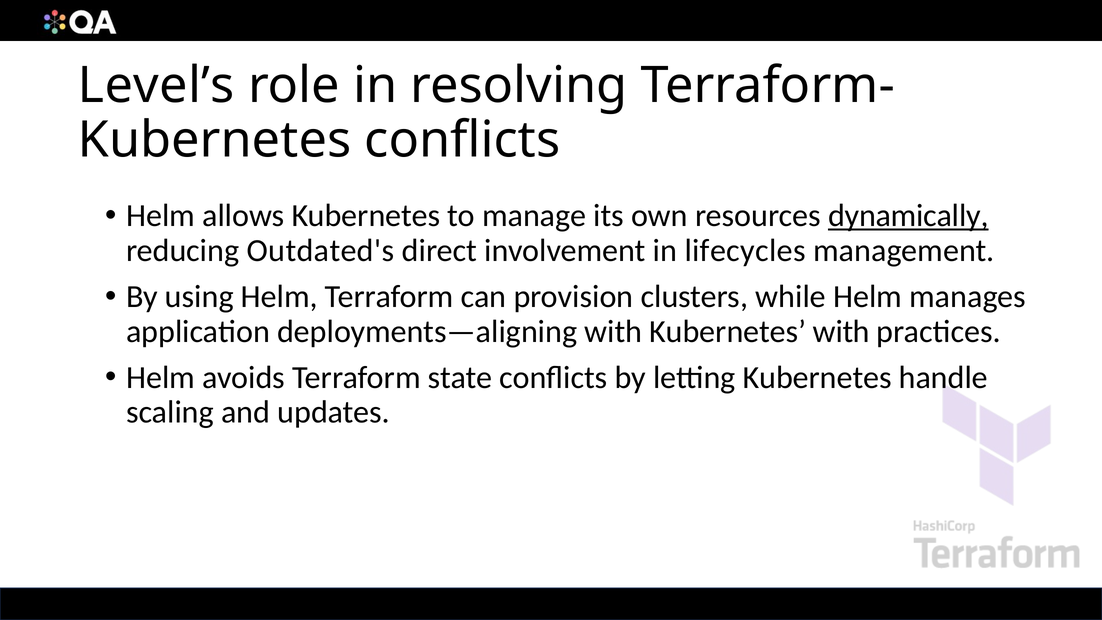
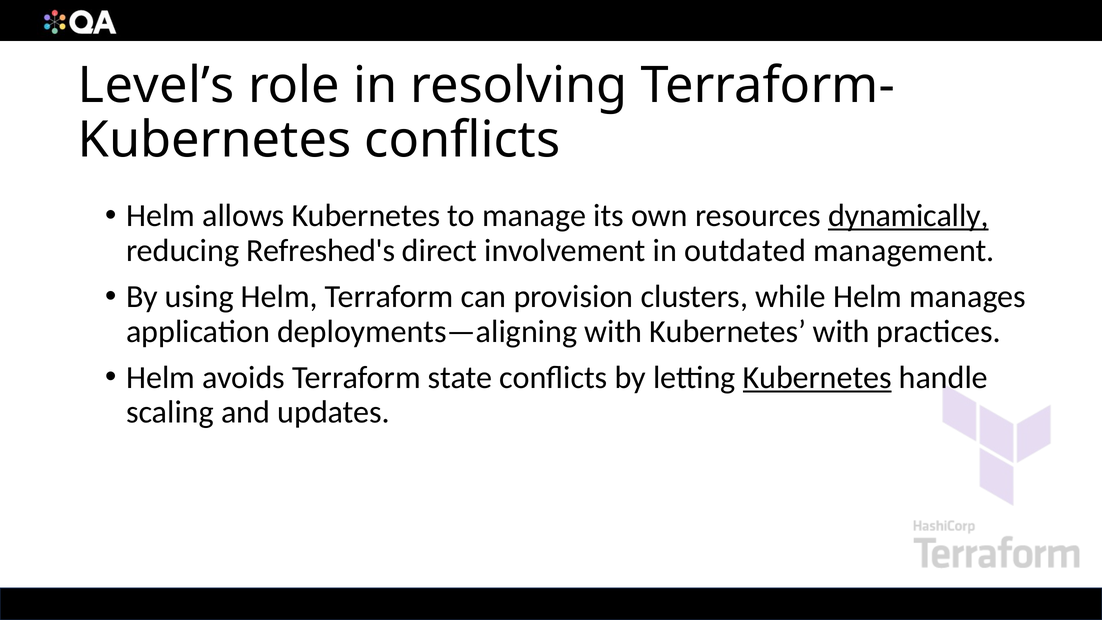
Outdated's: Outdated's -> Refreshed's (321, 250)
lifecycles: lifecycles -> outdated (745, 250)
Kubernetes underline: none -> present (817, 378)
